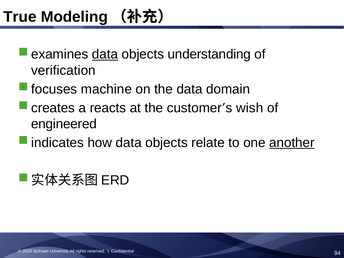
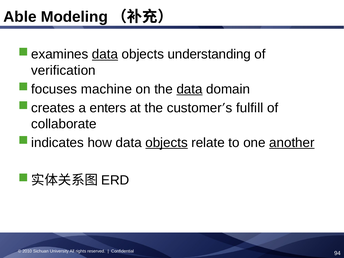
True: True -> Able (20, 17)
data underline: none -> present (190, 89)
reacts: reacts -> enters (108, 108)
wish: wish -> fulfill (250, 108)
engineered: engineered -> collaborate (64, 124)
objects underline: none -> present (167, 143)
